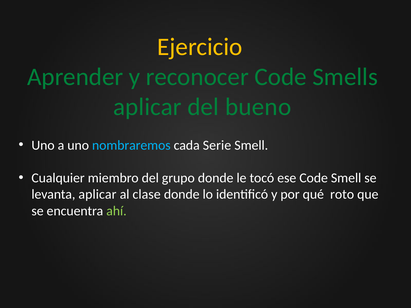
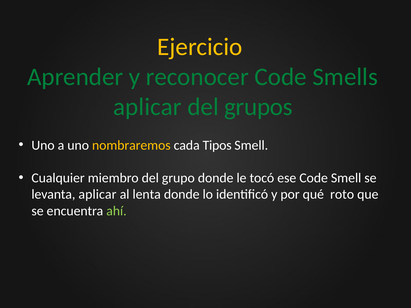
bueno: bueno -> grupos (258, 107)
nombraremos colour: light blue -> yellow (131, 145)
Serie: Serie -> Tipos (217, 145)
clase: clase -> lenta (147, 195)
